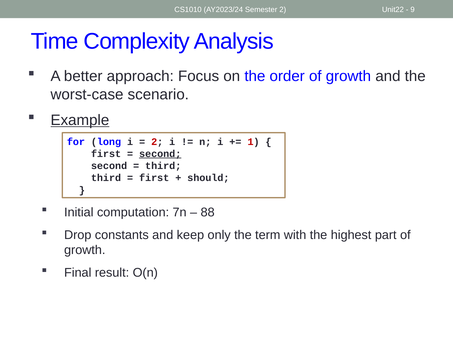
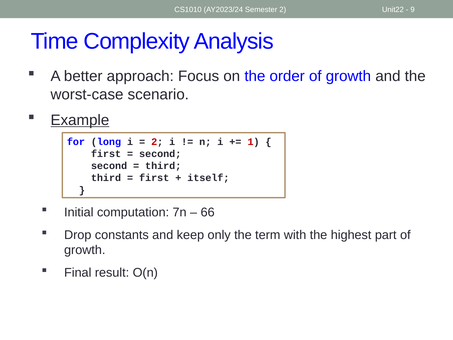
second underline: present -> none (160, 154)
should: should -> itself (208, 178)
88: 88 -> 66 (208, 212)
